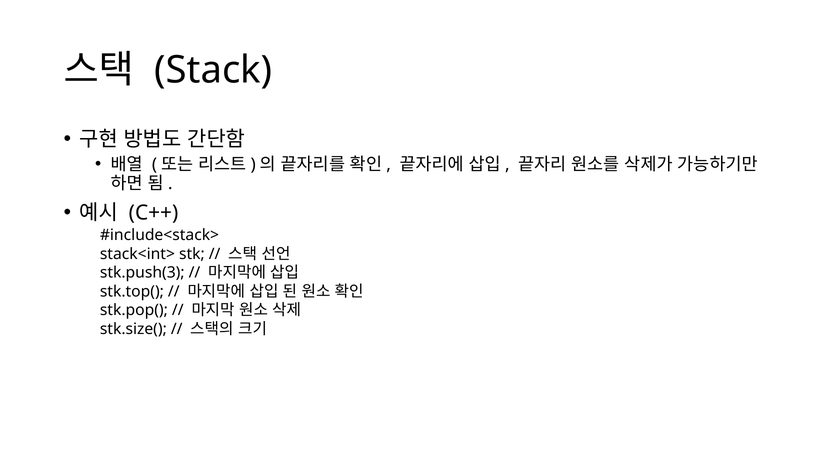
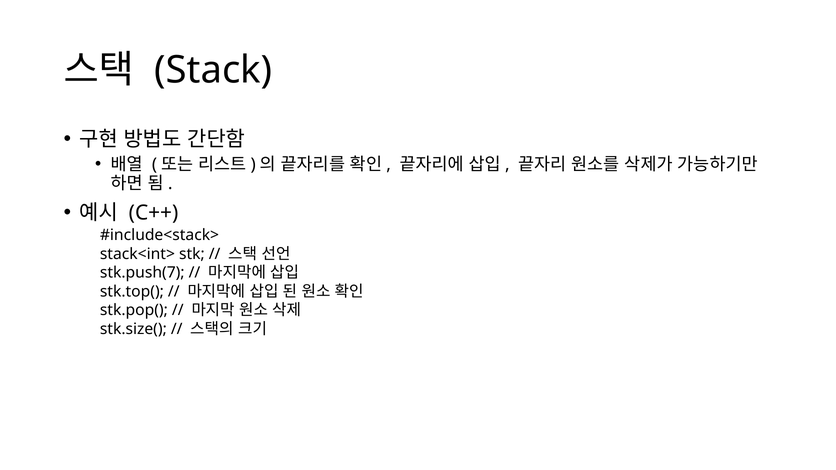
stk.push(3: stk.push(3 -> stk.push(7 (142, 273)
